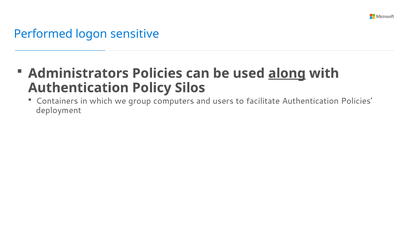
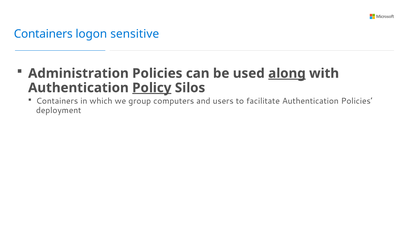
Performed: Performed -> Containers (43, 34)
Administrators: Administrators -> Administration (78, 73)
Policy underline: none -> present (152, 88)
